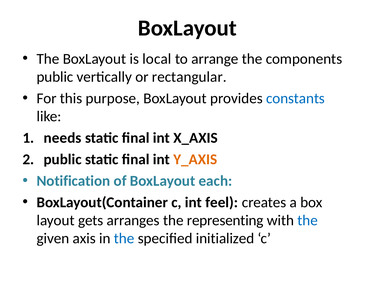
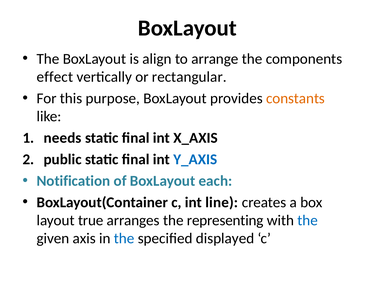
local: local -> align (157, 59)
public: public -> effect (55, 77)
constants colour: blue -> orange (295, 98)
Y_AXIS colour: orange -> blue (195, 160)
feel: feel -> line (222, 202)
gets: gets -> true (91, 221)
initialized: initialized -> displayed (225, 239)
